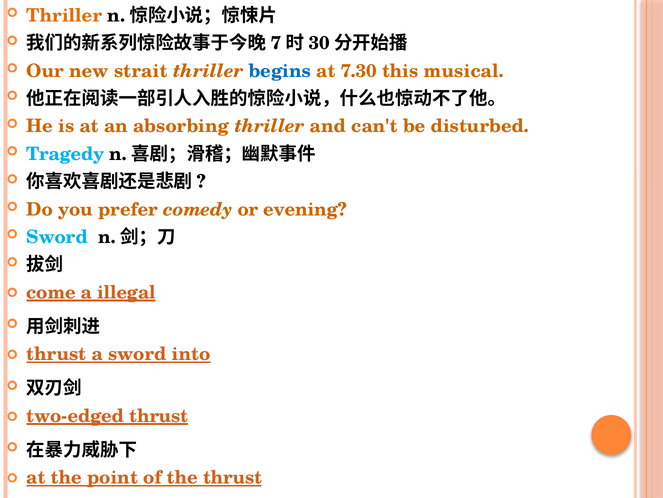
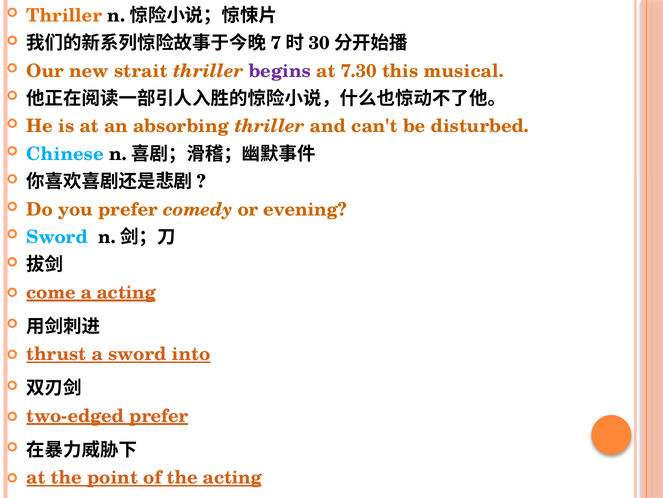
begins colour: blue -> purple (280, 71)
Tragedy: Tragedy -> Chinese (65, 154)
a illegal: illegal -> acting (126, 292)
two-edged thrust: thrust -> prefer (159, 415)
the thrust: thrust -> acting (233, 477)
